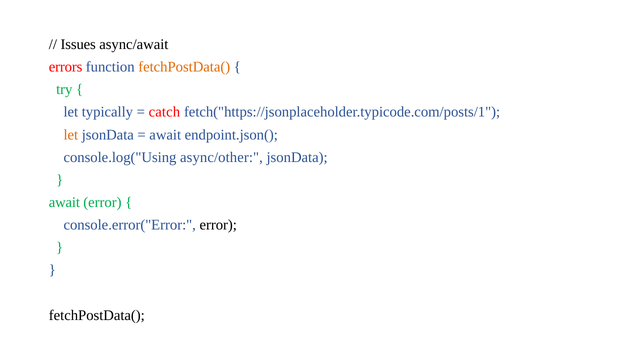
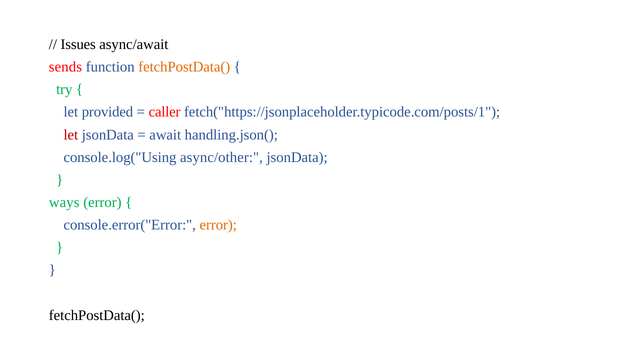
errors: errors -> sends (65, 67)
typically: typically -> provided (107, 112)
catch: catch -> caller (165, 112)
let colour: orange -> red (71, 135)
endpoint.json(: endpoint.json( -> handling.json( (231, 135)
await: await -> ways (64, 202)
error colour: black -> orange (218, 225)
